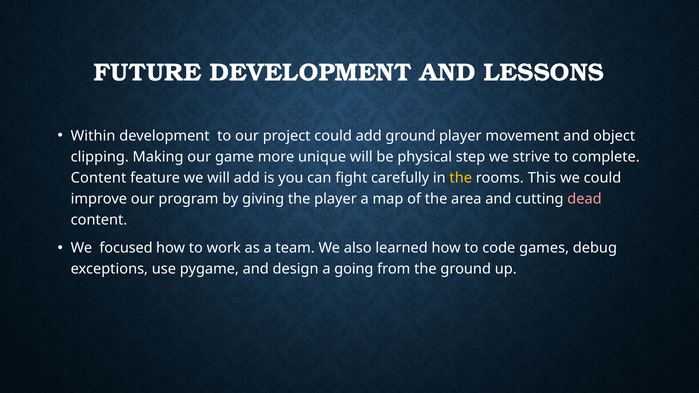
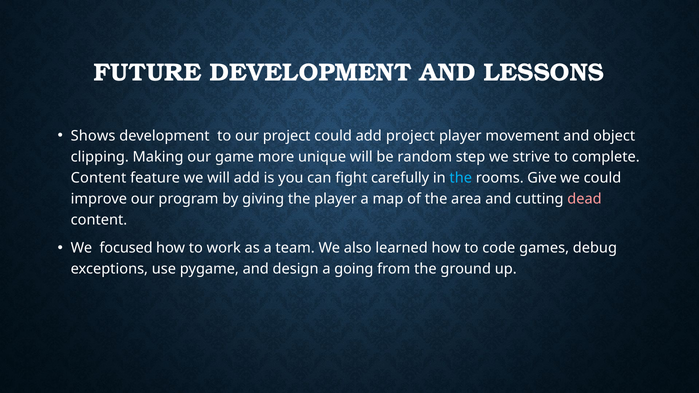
Within: Within -> Shows (93, 136)
add ground: ground -> project (410, 136)
physical: physical -> random (425, 157)
the colour: yellow -> light blue (461, 178)
This: This -> Give (542, 178)
